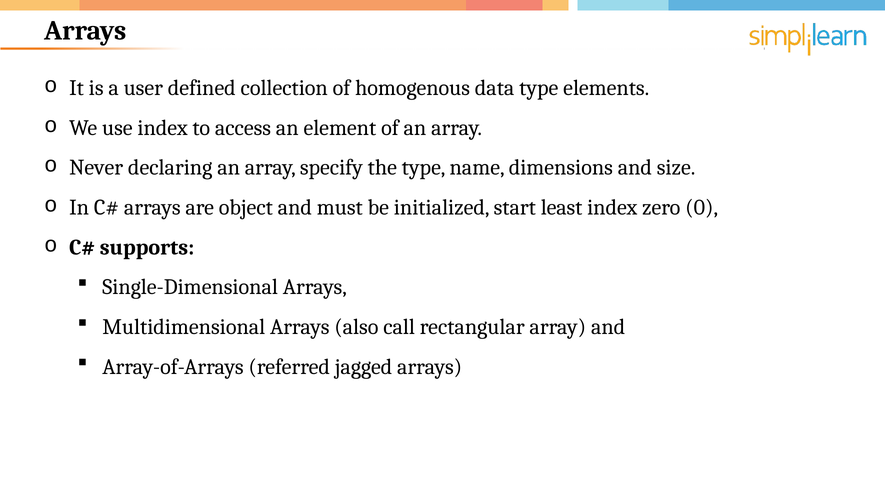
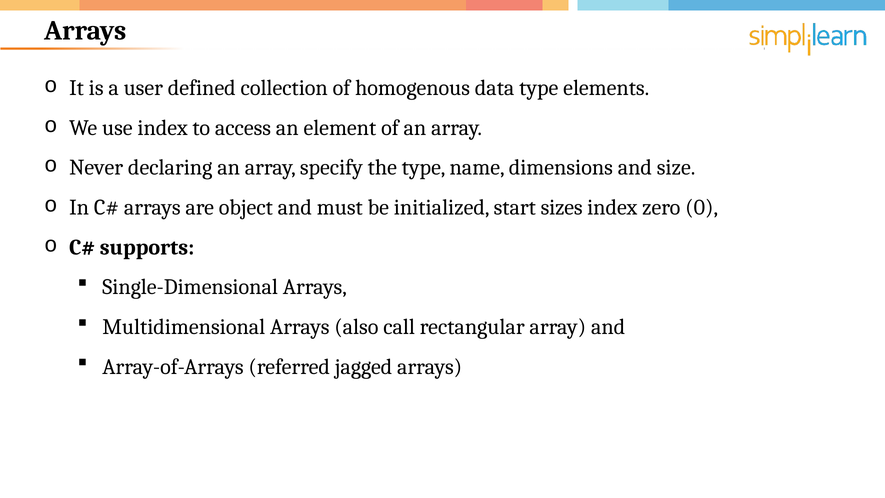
least: least -> sizes (562, 207)
